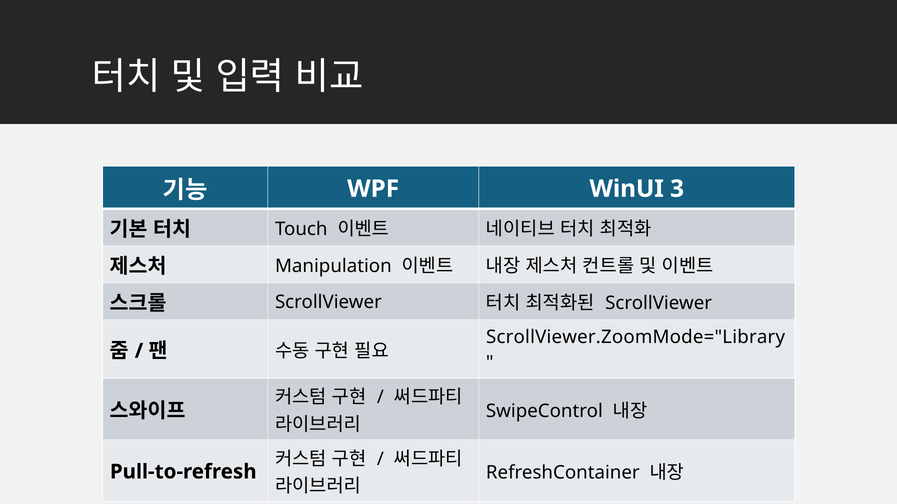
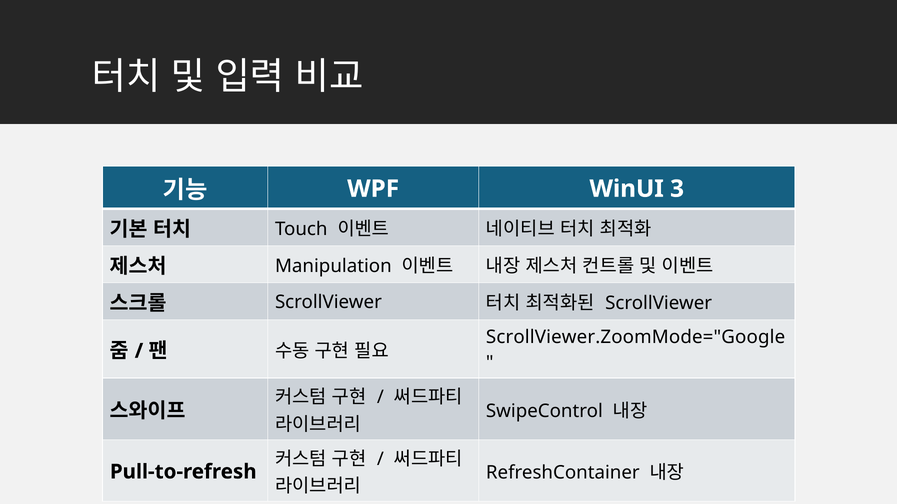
ScrollViewer.ZoomMode="Library: ScrollViewer.ZoomMode="Library -> ScrollViewer.ZoomMode="Google (636, 338)
